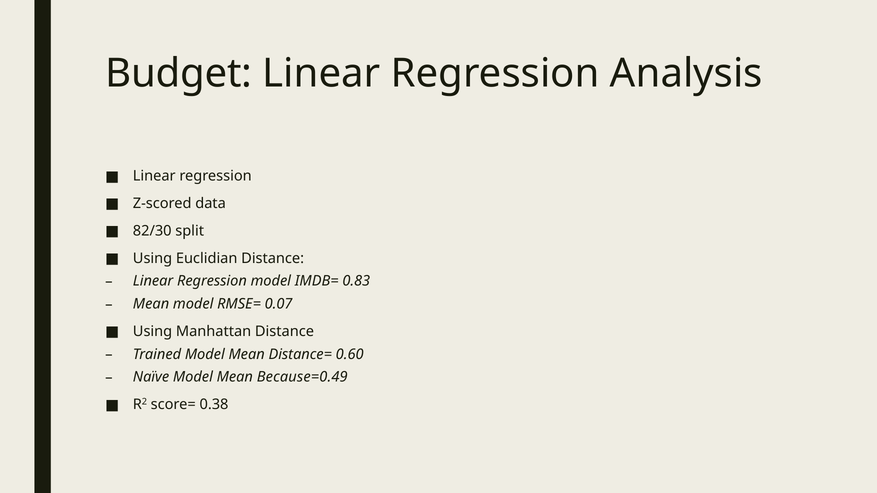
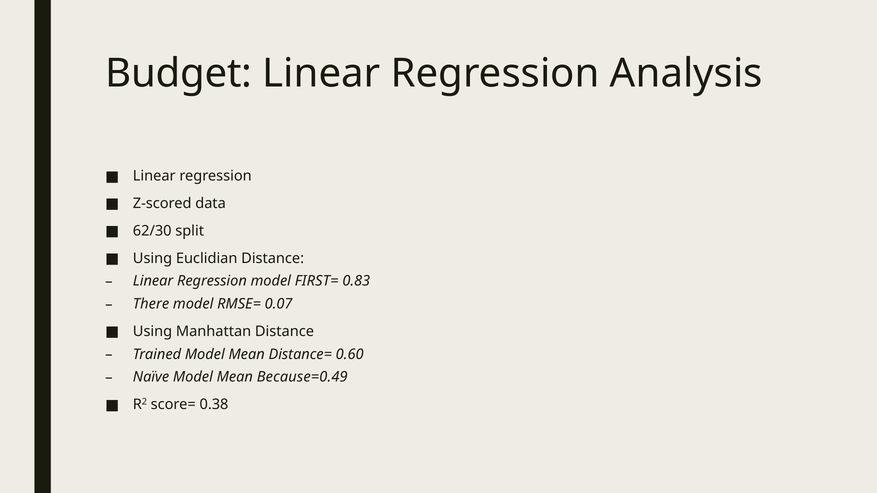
82/30: 82/30 -> 62/30 (152, 231)
IMDB=: IMDB= -> FIRST= (317, 281)
Mean: Mean -> There (151, 304)
